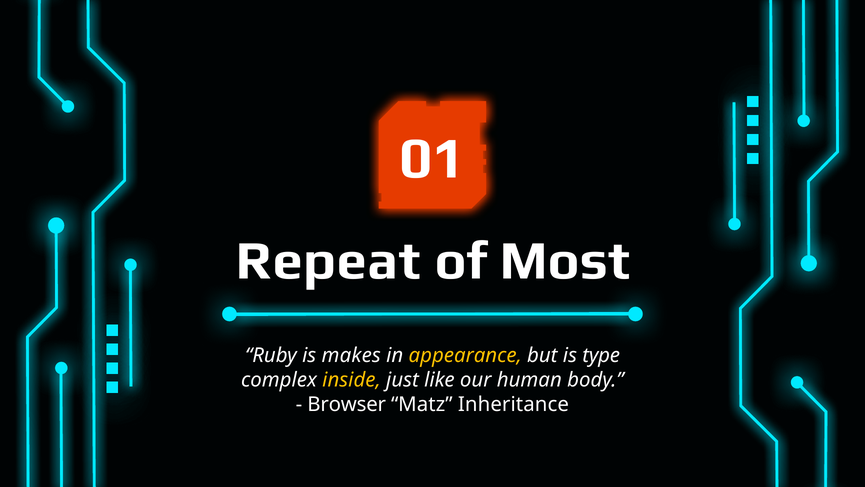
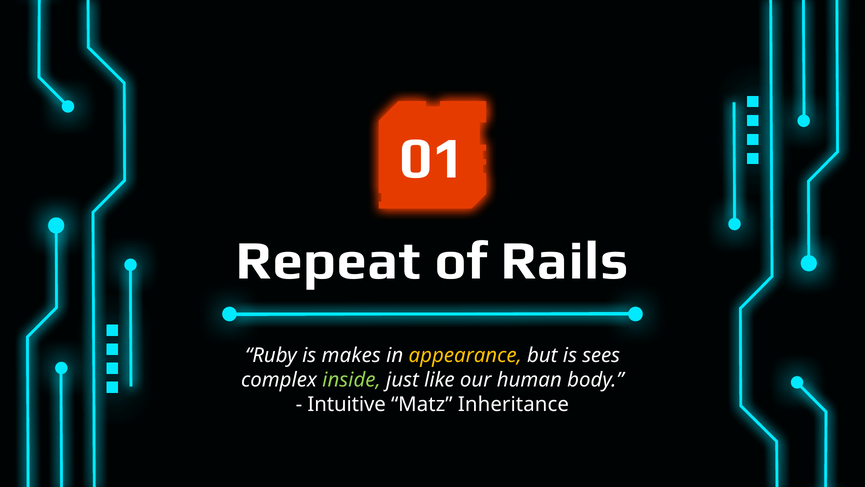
Most: Most -> Rails (565, 261)
type: type -> sees (601, 355)
inside colour: yellow -> light green (352, 380)
Browser: Browser -> Intuitive (347, 404)
